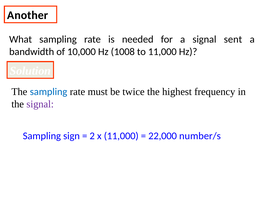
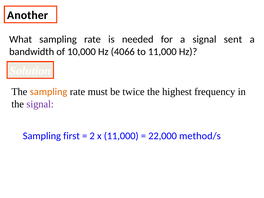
1008: 1008 -> 4066 (123, 52)
sampling colour: blue -> orange (49, 92)
sign: sign -> first (72, 136)
number/s: number/s -> method/s (200, 136)
